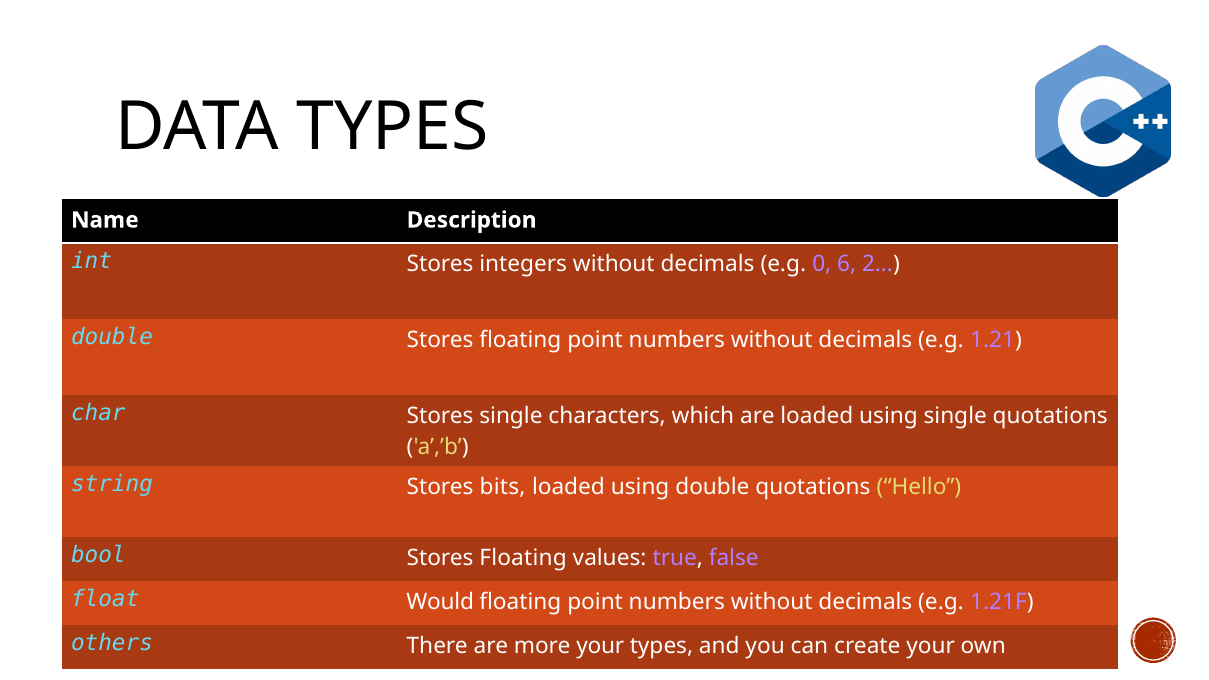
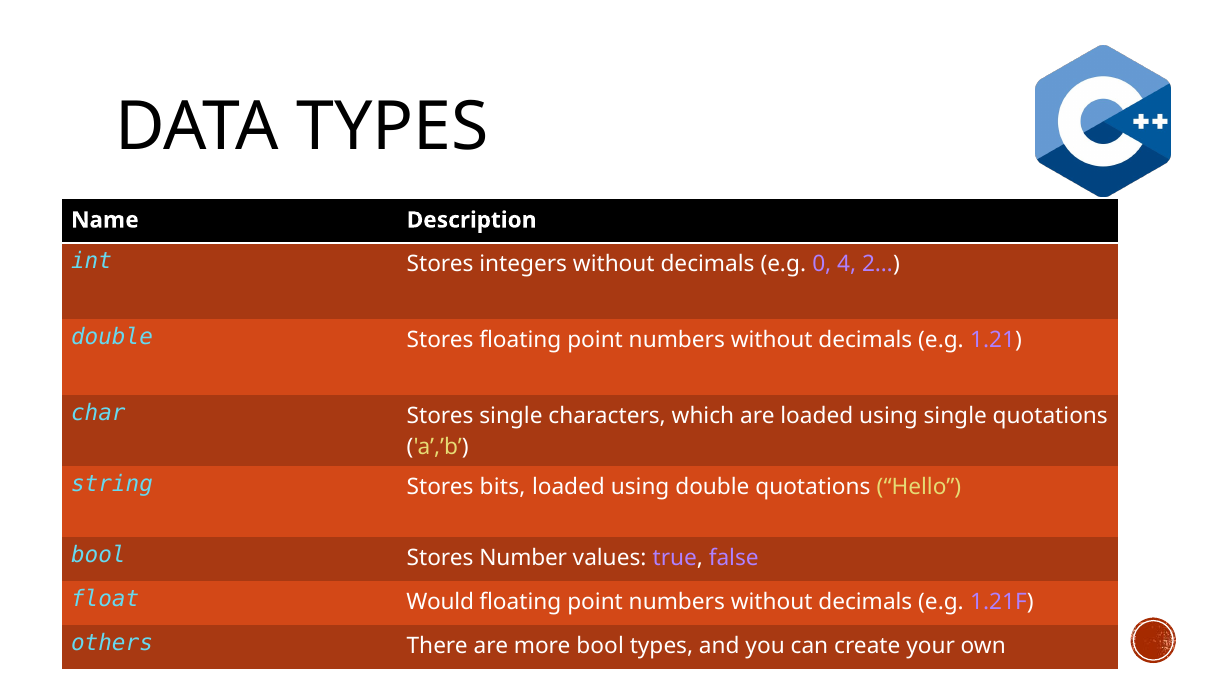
6: 6 -> 4 (847, 264)
bool Stores Floating: Floating -> Number (523, 558)
more your: your -> bool (600, 646)
